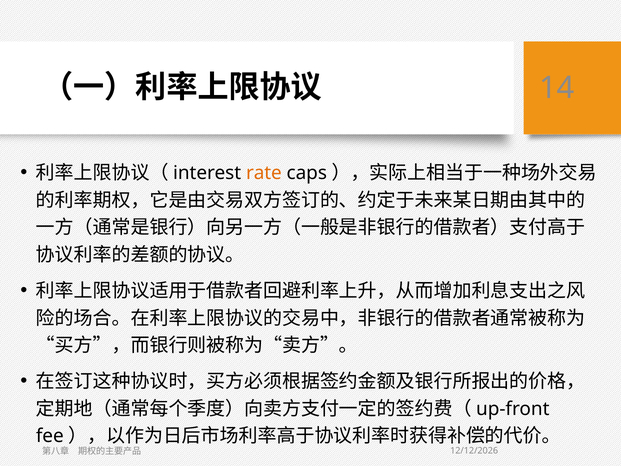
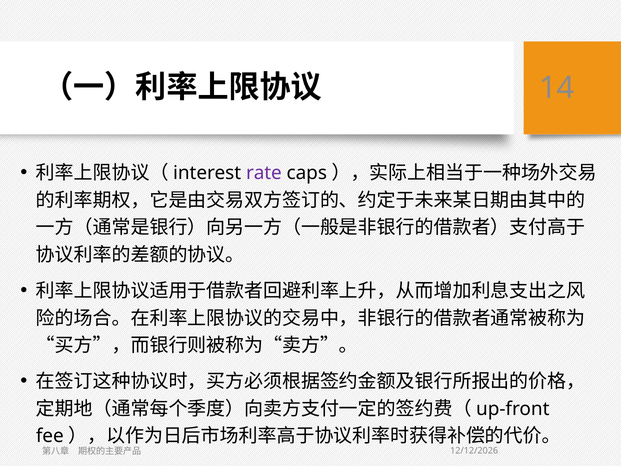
rate colour: orange -> purple (264, 173)
